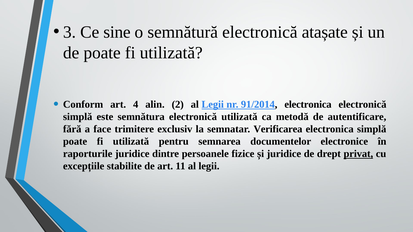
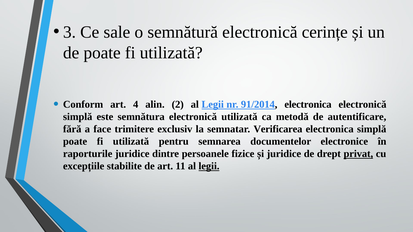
sine: sine -> sale (117, 32)
atașate: atașate -> cerințe (325, 32)
legii underline: none -> present (209, 166)
